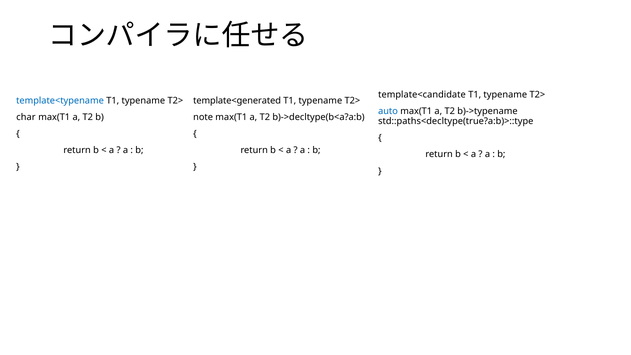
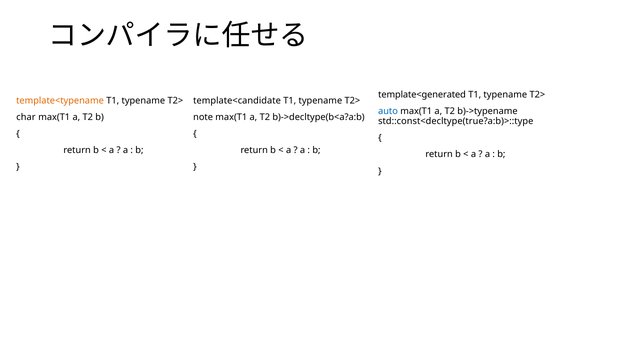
template<candidate: template<candidate -> template<generated (422, 95)
template<typename colour: blue -> orange (60, 101)
template<generated: template<generated -> template<candidate (237, 101)
std::paths<decltype(true?a:b)>::type: std::paths<decltype(true?a:b)>::type -> std::const<decltype(true?a:b)>::type (456, 121)
